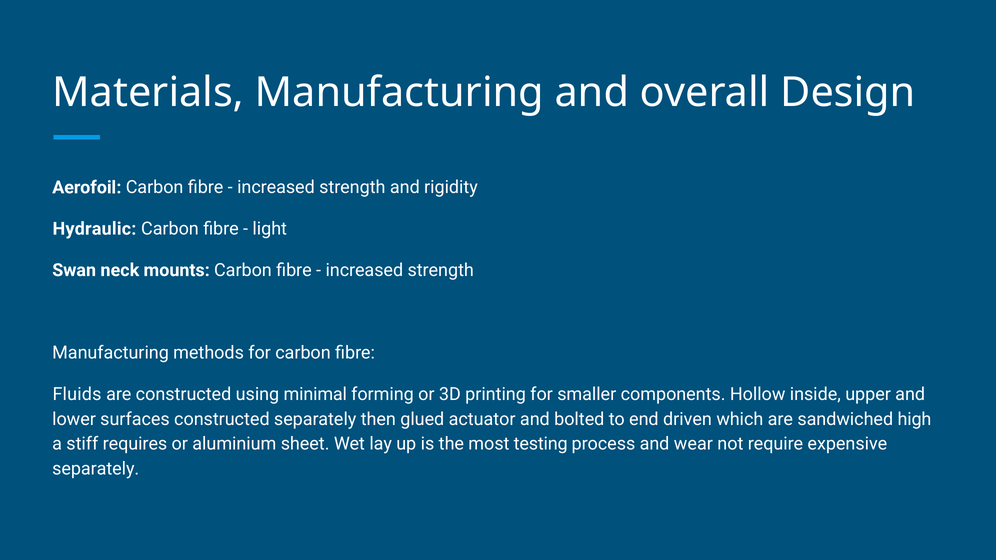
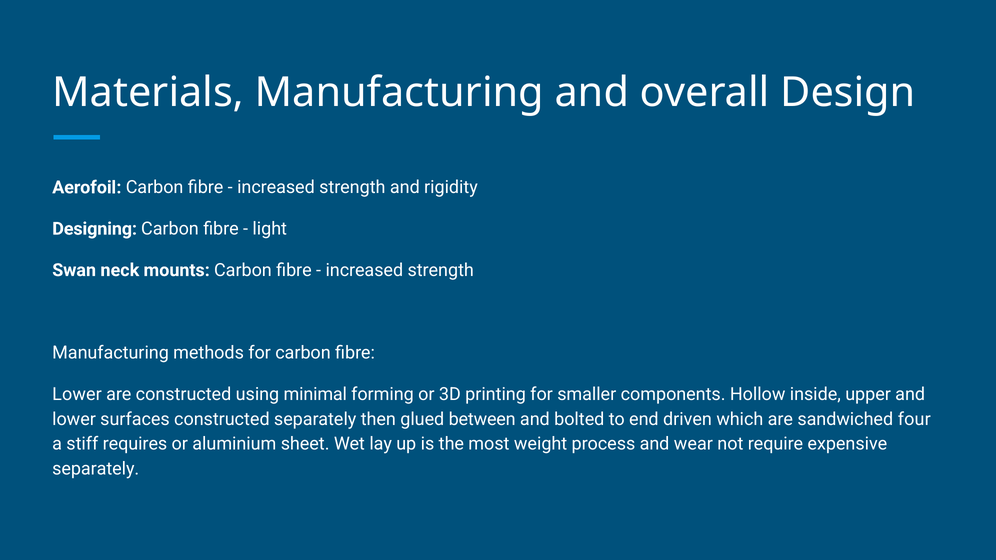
Hydraulic: Hydraulic -> Designing (95, 229)
Fluids: Fluids -> Lower (77, 395)
actuator: actuator -> between (482, 419)
high: high -> four (914, 419)
testing: testing -> weight (541, 444)
